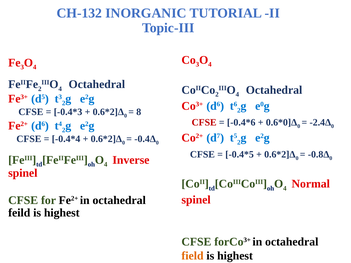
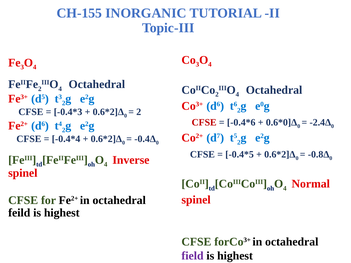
CH-132: CH-132 -> CH-155 (79, 13)
8: 8 -> 2 (139, 112)
field colour: orange -> purple (192, 256)
